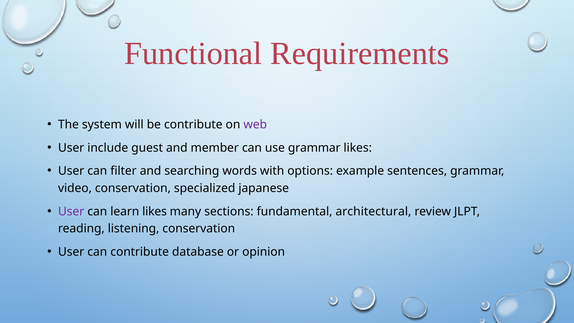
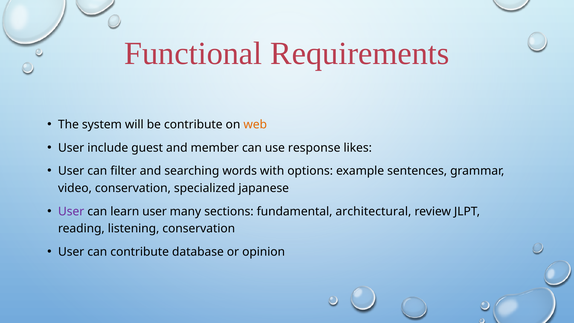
web colour: purple -> orange (255, 124)
use grammar: grammar -> response (314, 148)
learn likes: likes -> user (155, 211)
